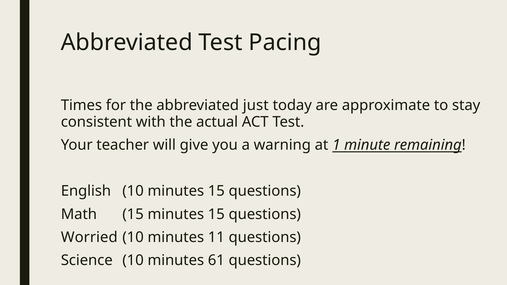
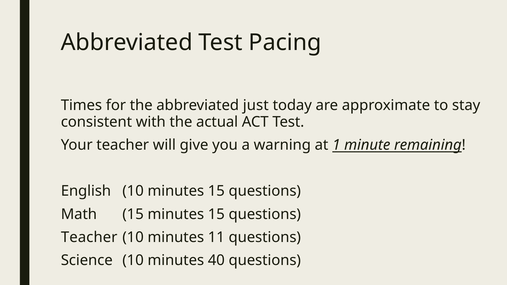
Worried: Worried -> Teacher (89, 237)
61: 61 -> 40 (216, 260)
